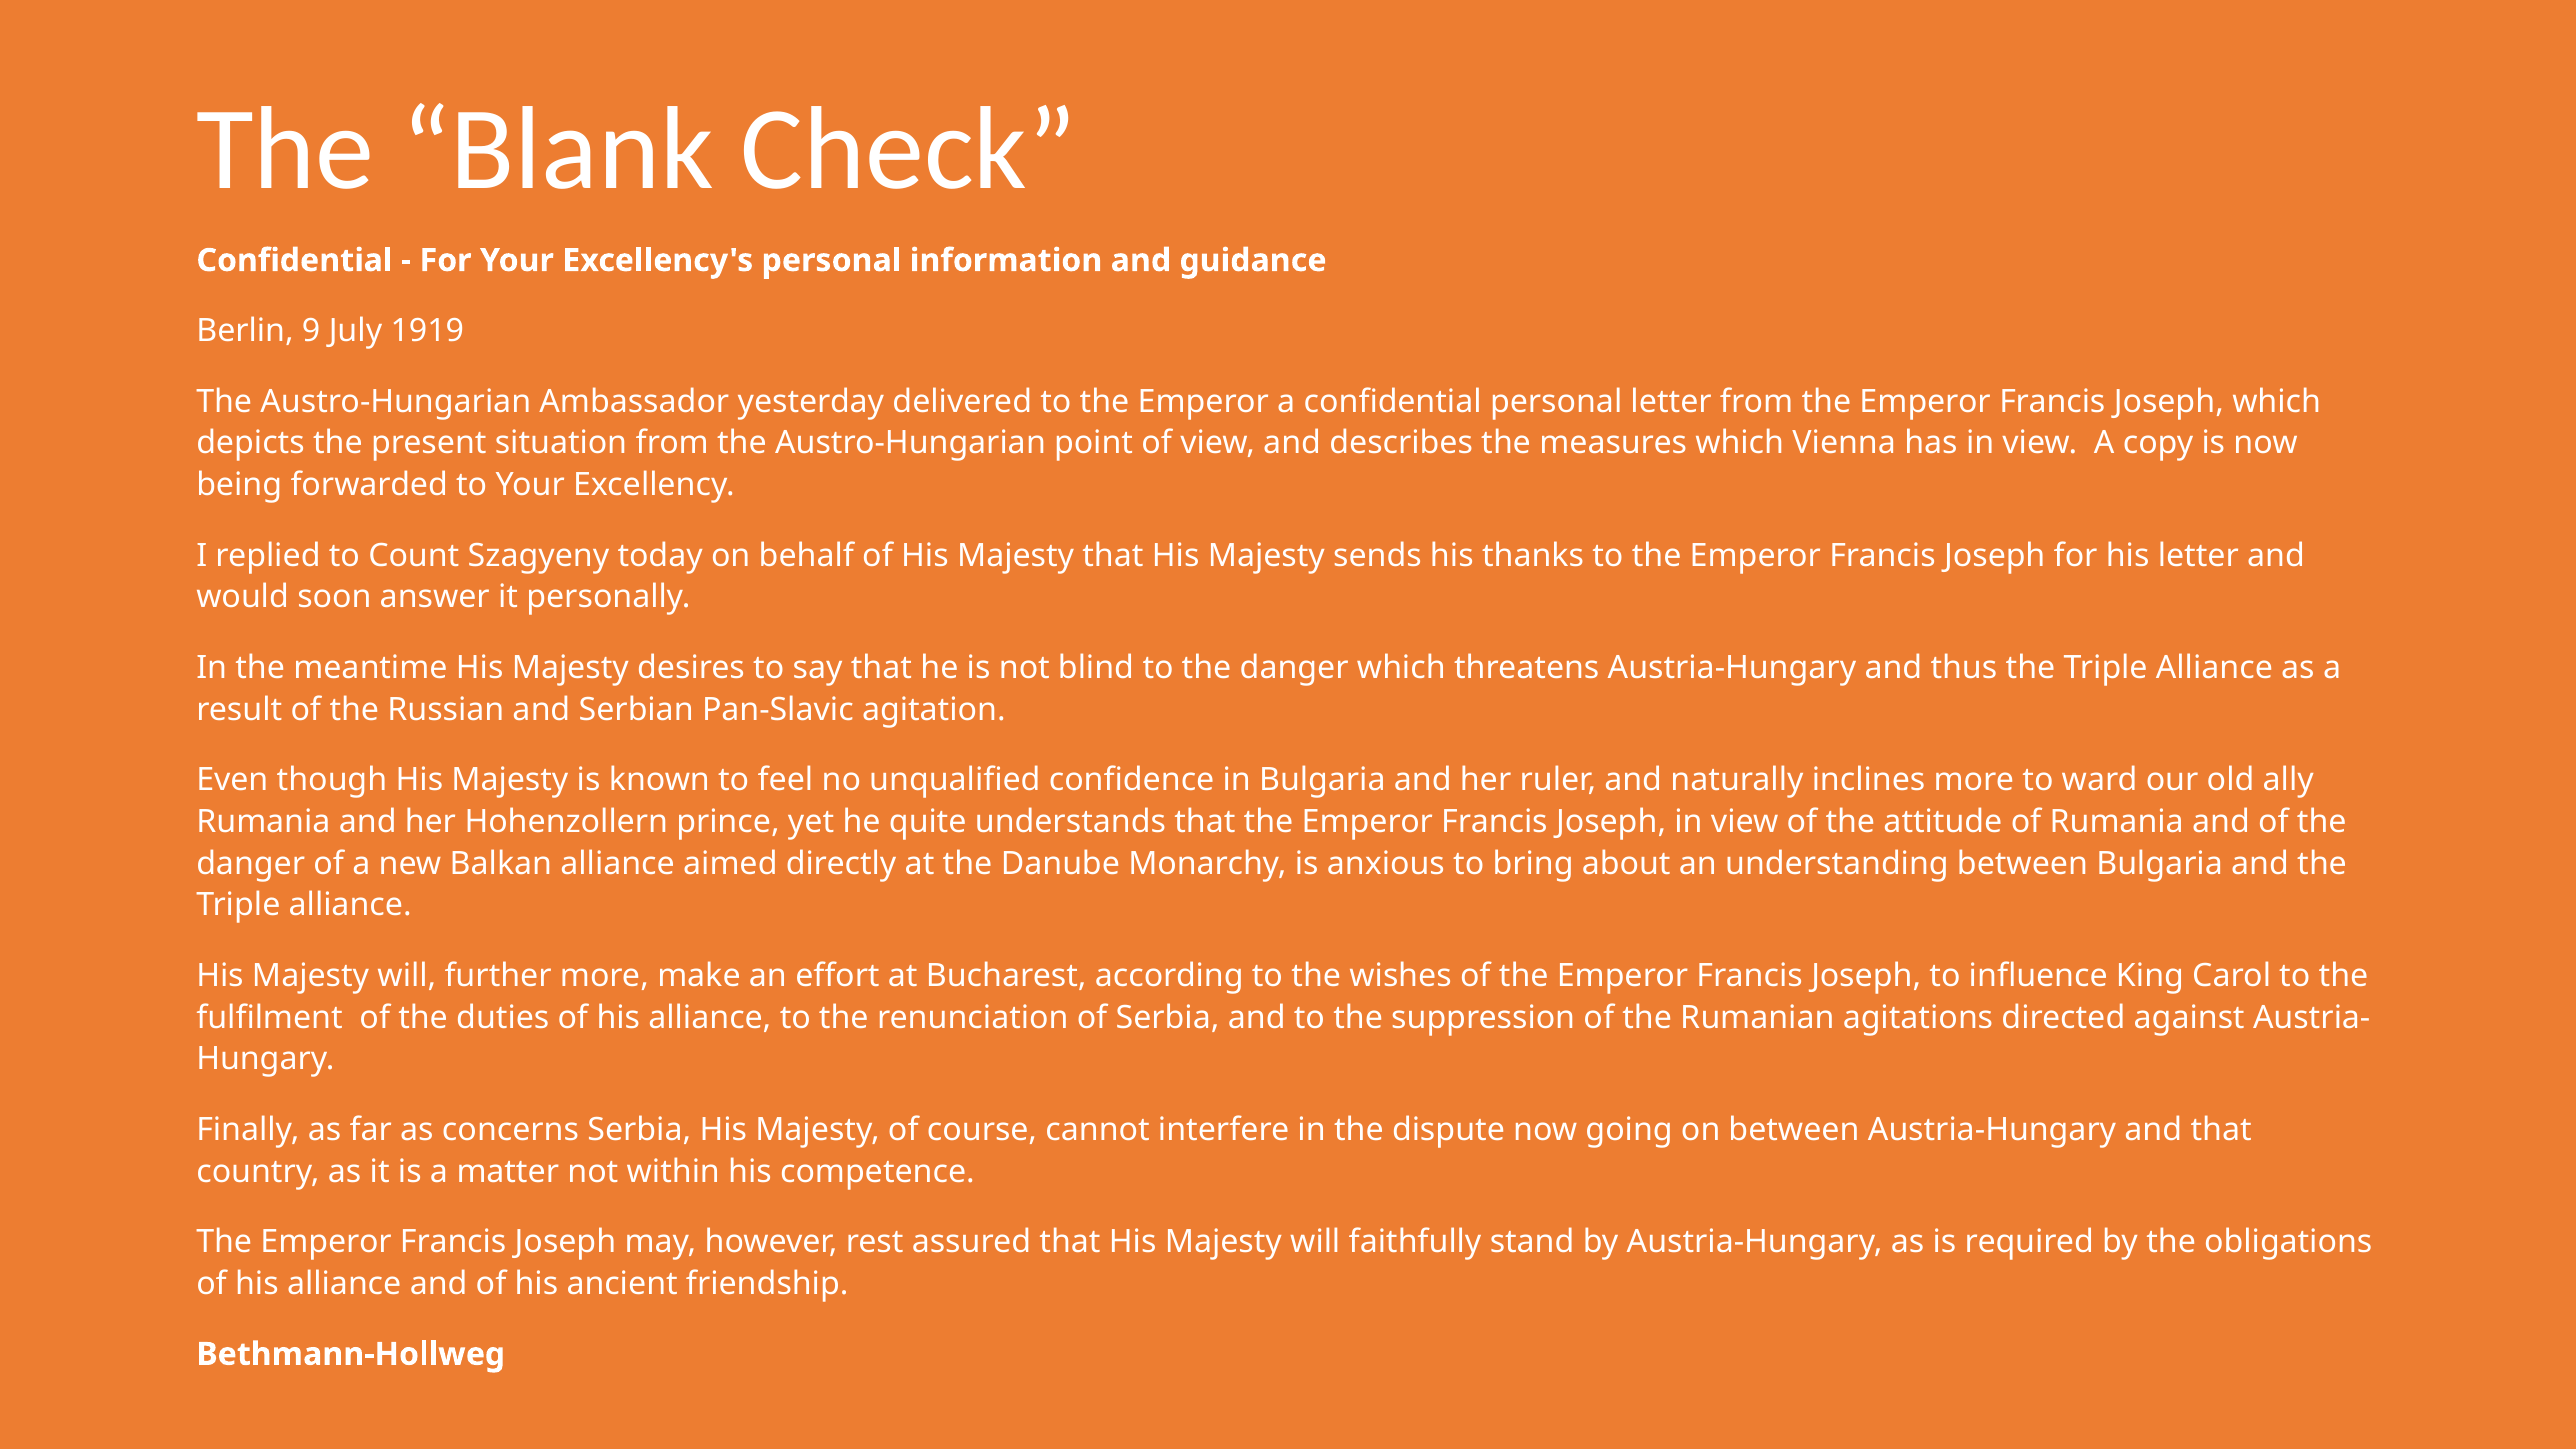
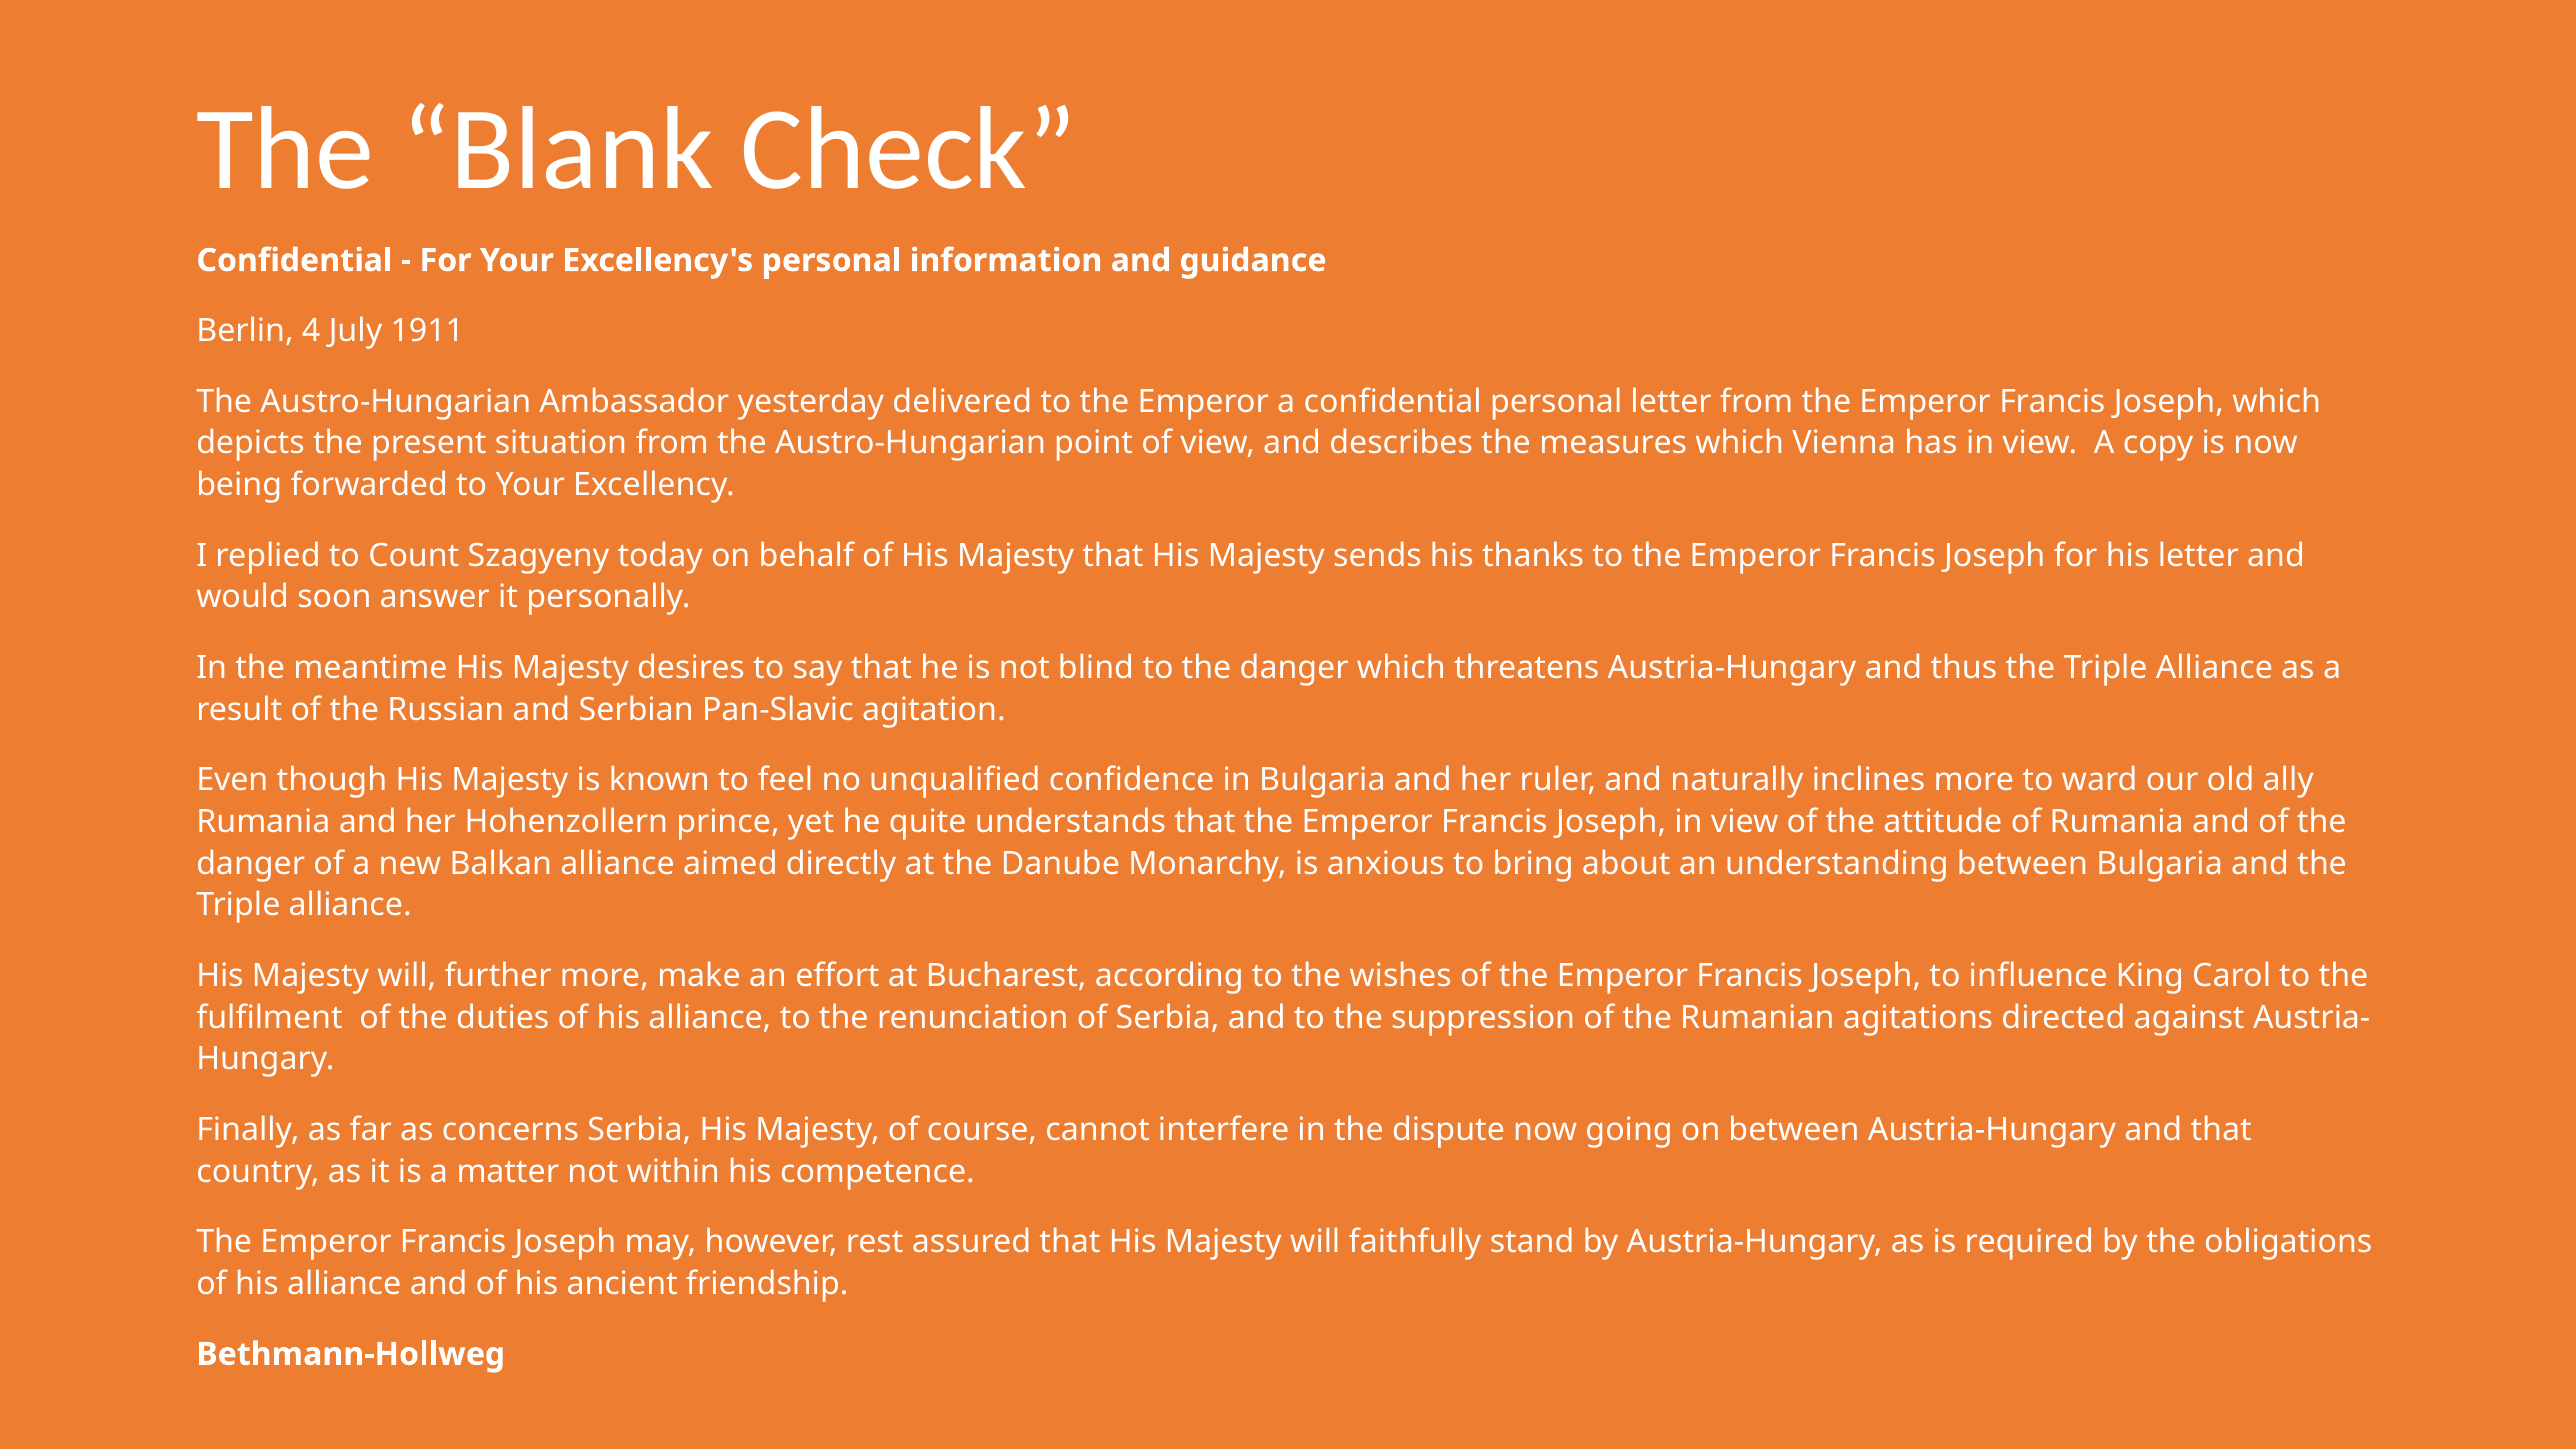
9: 9 -> 4 (311, 331)
1919: 1919 -> 1911 (427, 331)
